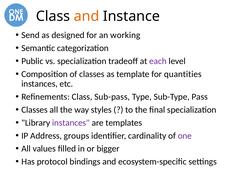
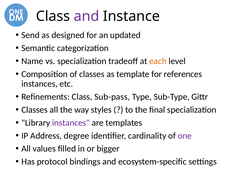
and colour: orange -> purple (87, 16)
working: working -> updated (125, 35)
Public: Public -> Name (32, 61)
each colour: purple -> orange (158, 61)
quantities: quantities -> references (183, 74)
Pass: Pass -> Gittr (200, 97)
groups: groups -> degree (77, 136)
